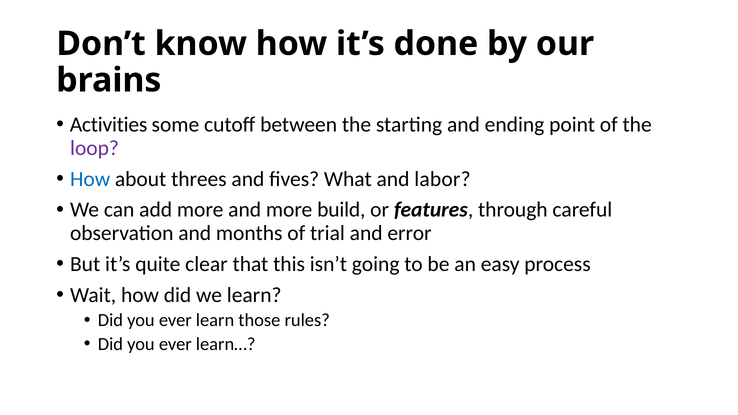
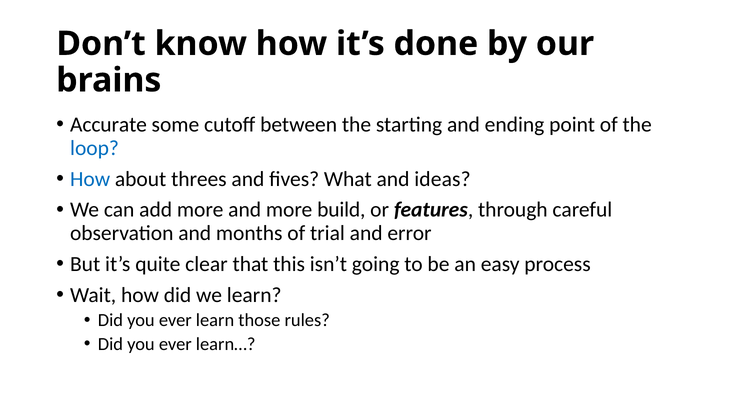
Activities: Activities -> Accurate (109, 125)
loop colour: purple -> blue (95, 148)
labor: labor -> ideas (442, 179)
